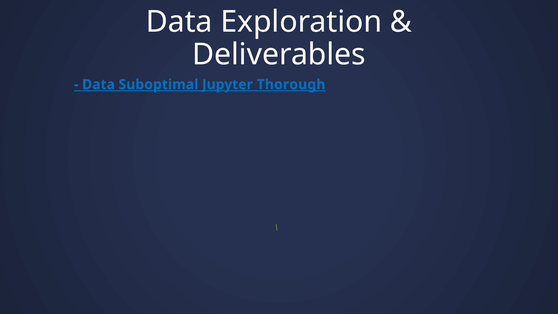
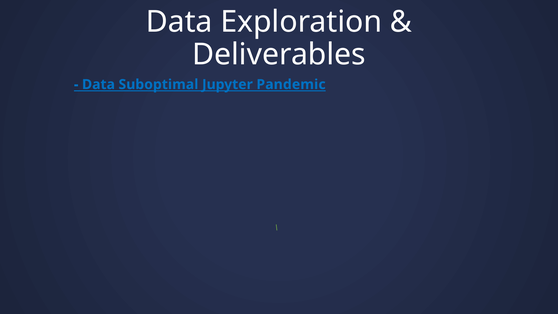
Thorough: Thorough -> Pandemic (291, 84)
